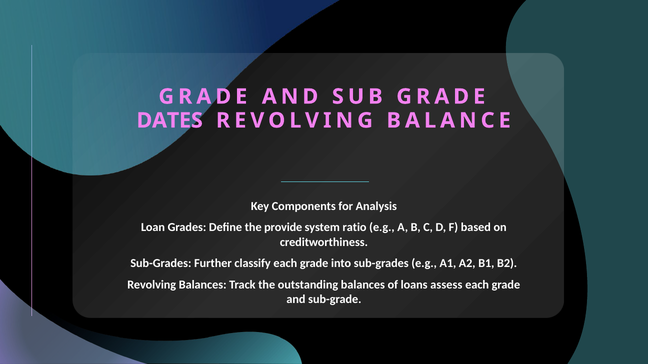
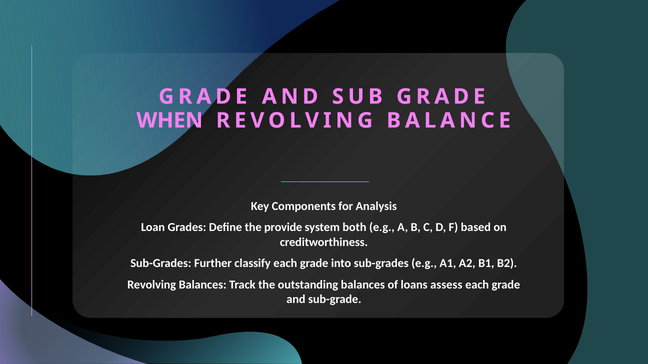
DATES: DATES -> WHEN (170, 121)
ratio: ratio -> both (354, 228)
